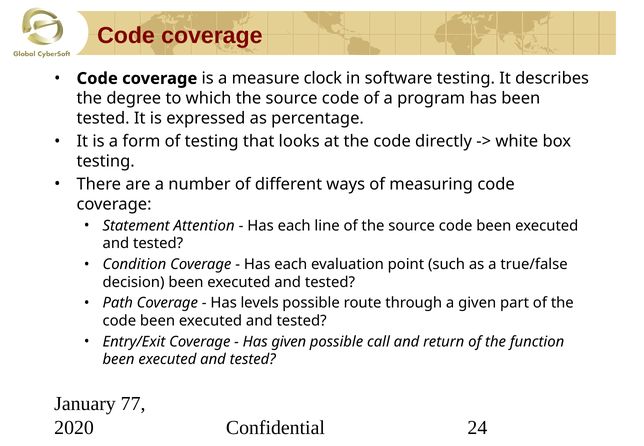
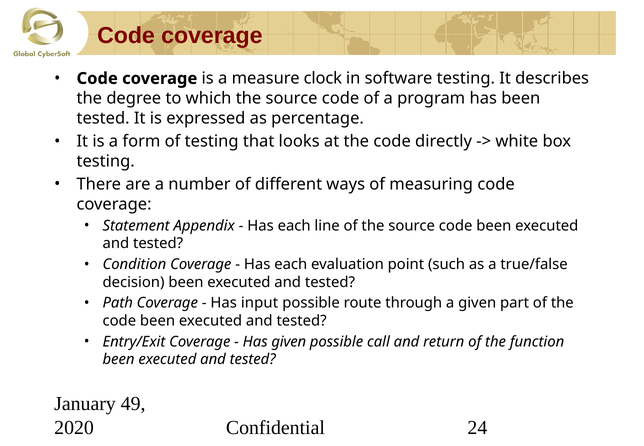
Attention: Attention -> Appendix (204, 226)
levels: levels -> input (260, 303)
77: 77 -> 49 (133, 404)
